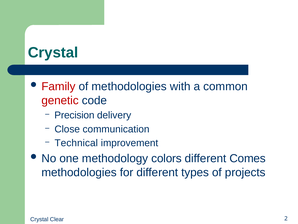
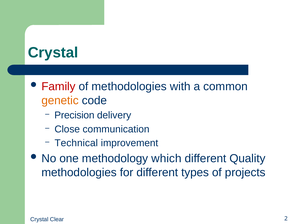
genetic colour: red -> orange (60, 100)
colors: colors -> which (166, 158)
Comes: Comes -> Quality (248, 158)
